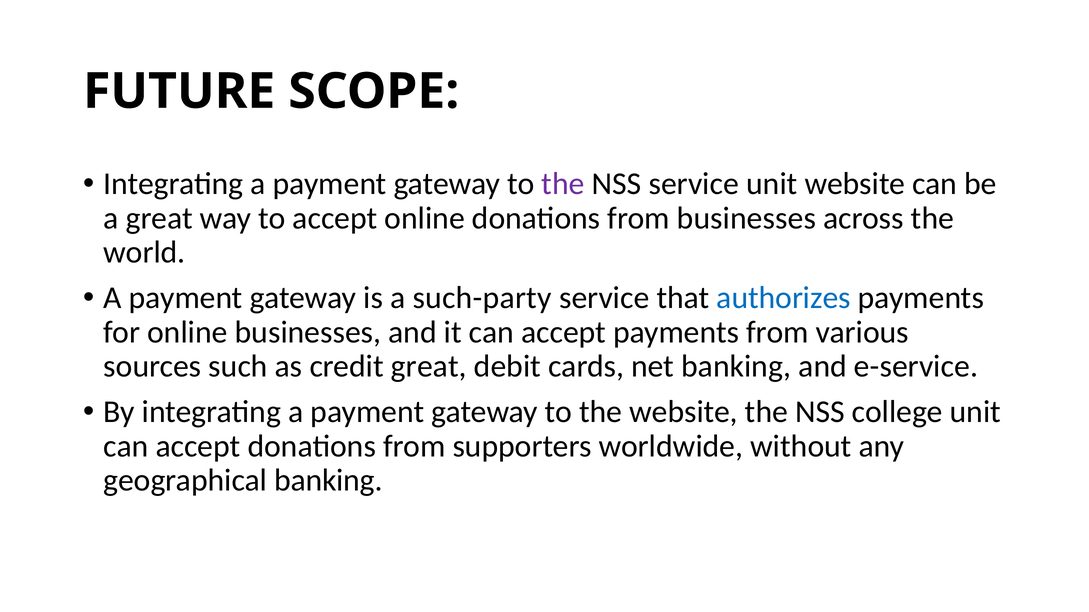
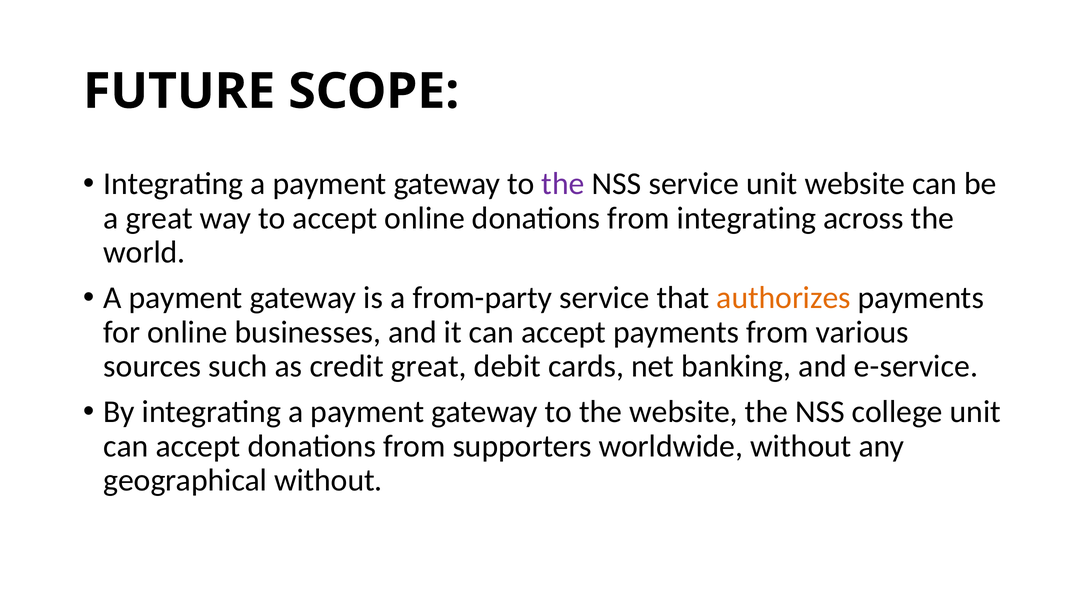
from businesses: businesses -> integrating (747, 218)
such-party: such-party -> from-party (482, 298)
authorizes colour: blue -> orange (784, 298)
geographical banking: banking -> without (328, 481)
